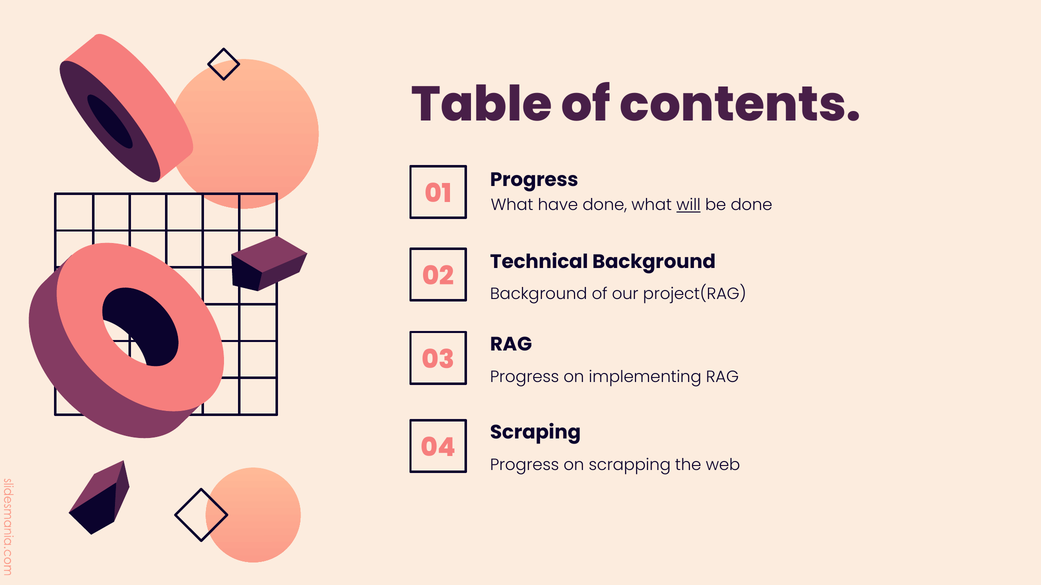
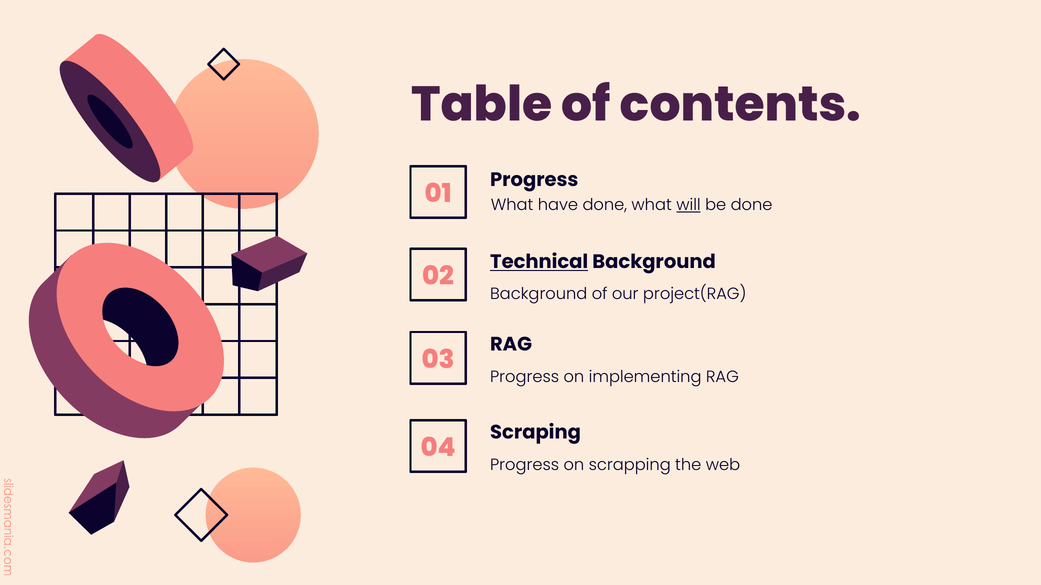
Technical underline: none -> present (539, 262)
